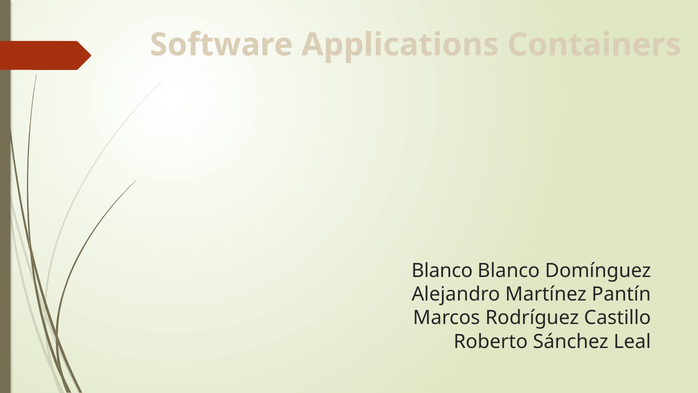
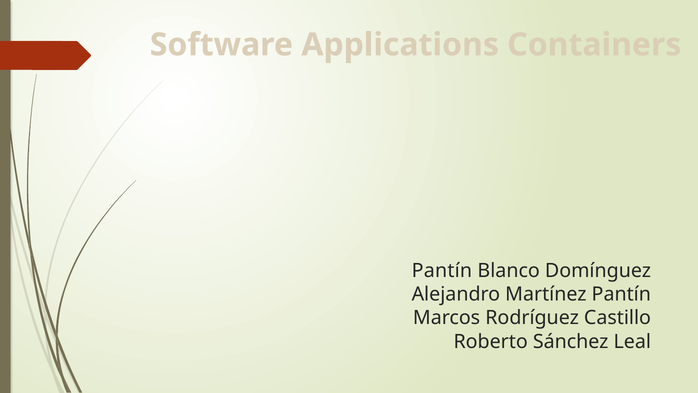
Blanco: Blanco -> Pantín (442, 270)
